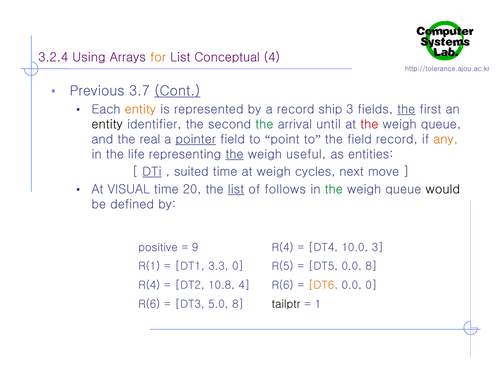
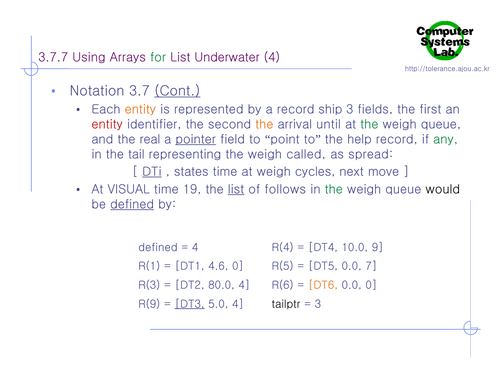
3.2.4: 3.2.4 -> 3.7.7 (53, 58)
for colour: orange -> green (158, 58)
Conceptual: Conceptual -> Underwater (227, 58)
Previous: Previous -> Notation (97, 91)
the underline: present -> none (406, 109)
entity colour: black -> red (107, 124)
the colour: green -> orange (264, 124)
the colour: red -> green (369, 124)
the field: field -> help (359, 139)
any colour: orange -> green (446, 139)
life: life -> tail (136, 154)
the underline: present -> none (235, 154)
useful: useful -> called (306, 154)
entities: entities -> spread (371, 154)
suited: suited -> states (191, 172)
20: 20 -> 19 (192, 189)
defined underline: none -> present (132, 204)
positive: positive -> defined (158, 247)
9: 9 -> 4 (195, 247)
10.0 3: 3 -> 9 (378, 247)
3.3: 3.3 -> 4.6 (218, 266)
0.0 8: 8 -> 7 (371, 266)
R(4: R(4 -> R(3 (149, 285)
10.8: 10.8 -> 80.0 (222, 285)
R(6: R(6 -> R(9 (149, 304)
DT3 underline: none -> present (190, 304)
5.0 8: 8 -> 4 (238, 304)
1: 1 -> 3 (318, 304)
